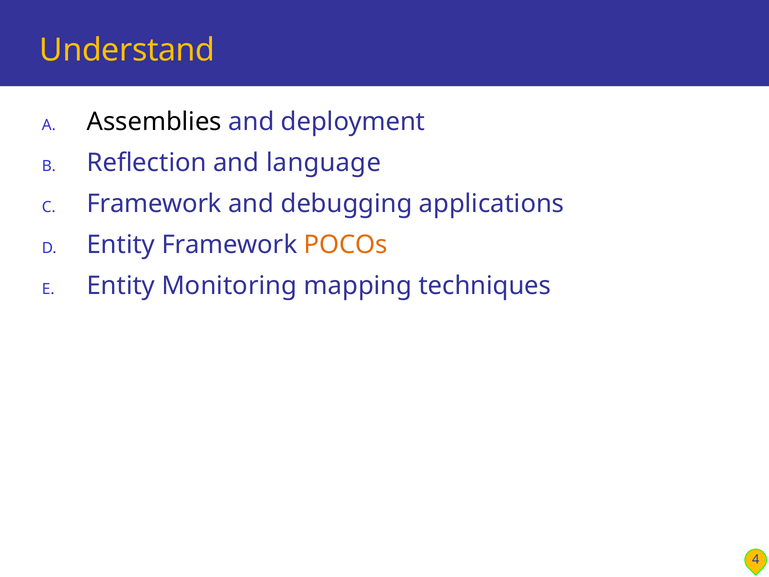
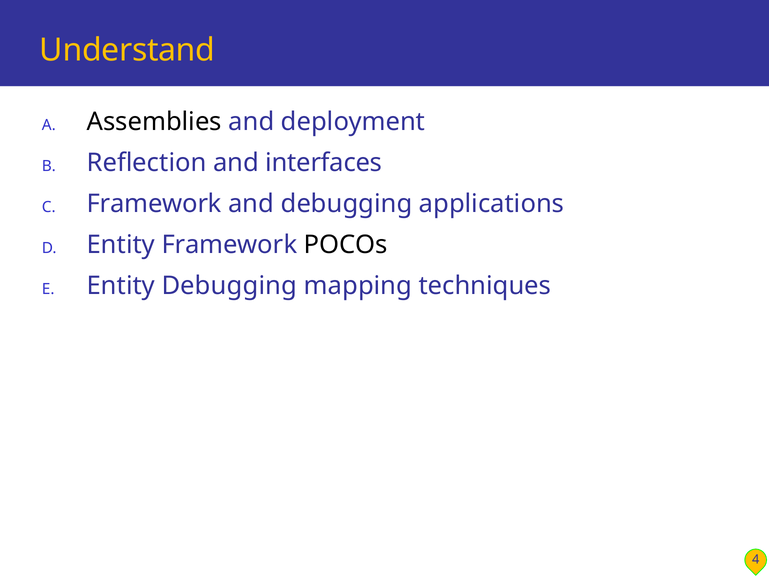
language: language -> interfaces (324, 163)
POCOs colour: orange -> black (346, 245)
Entity Monitoring: Monitoring -> Debugging (229, 286)
